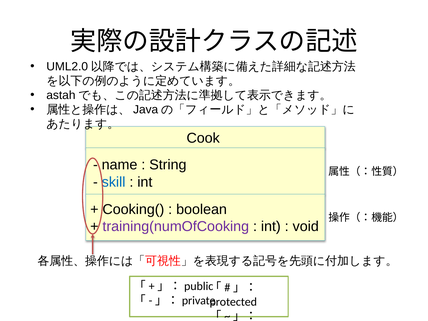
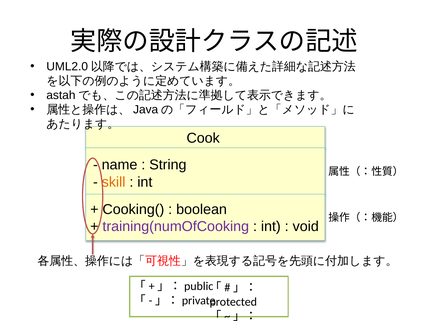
skill colour: blue -> orange (114, 182)
